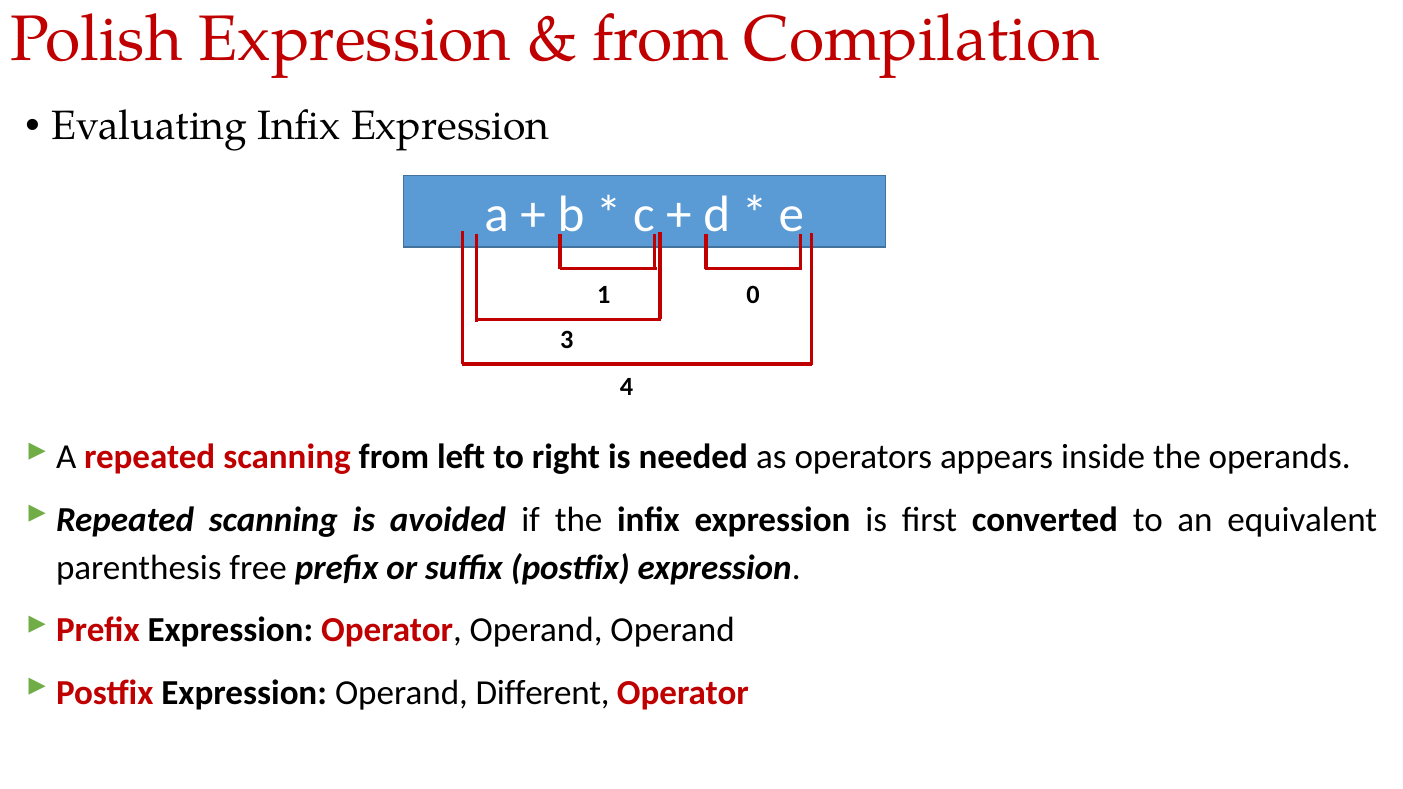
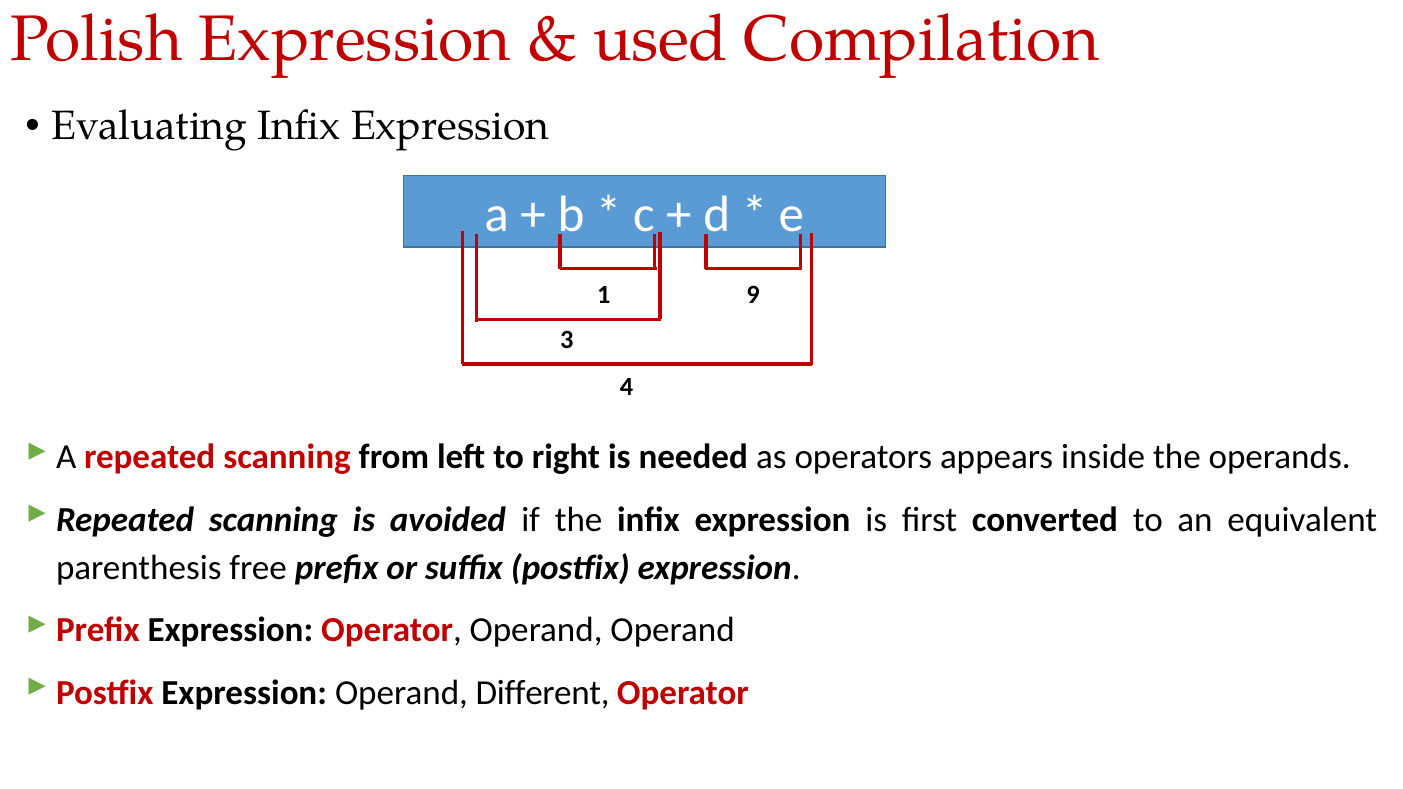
from: from -> used (661, 39)
0: 0 -> 9 (753, 295)
